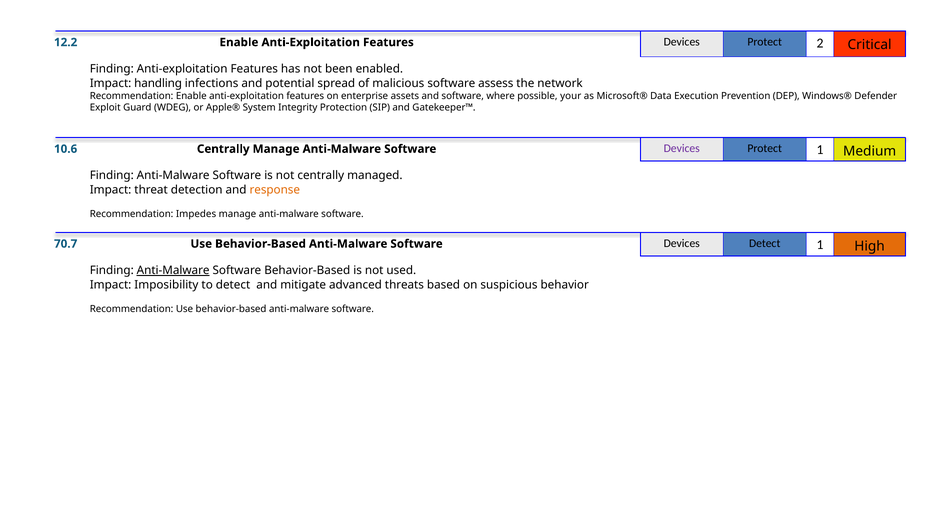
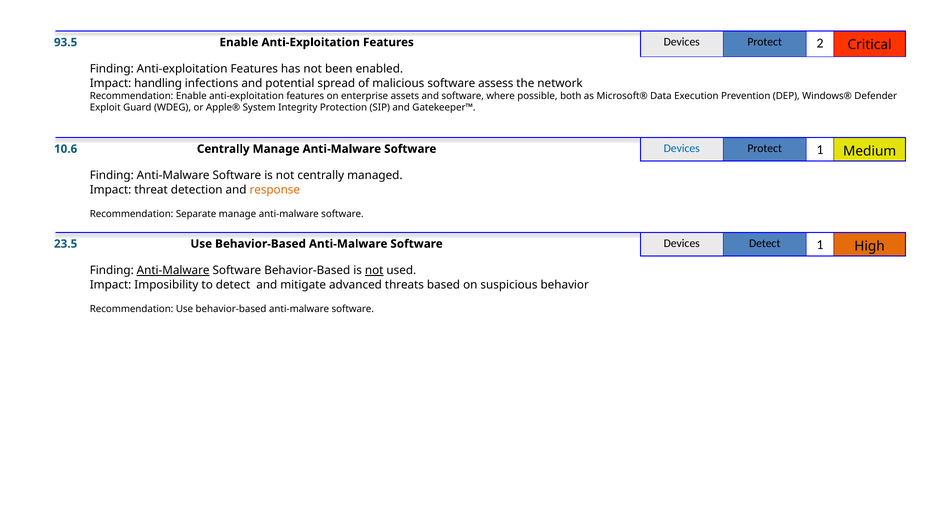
12.2: 12.2 -> 93.5 (66, 42)
your: your -> both (571, 96)
Devices colour: purple -> blue (682, 148)
Impedes: Impedes -> Separate (196, 214)
70.7: 70.7 -> 23.5 (66, 244)
not underline: none -> present (374, 270)
